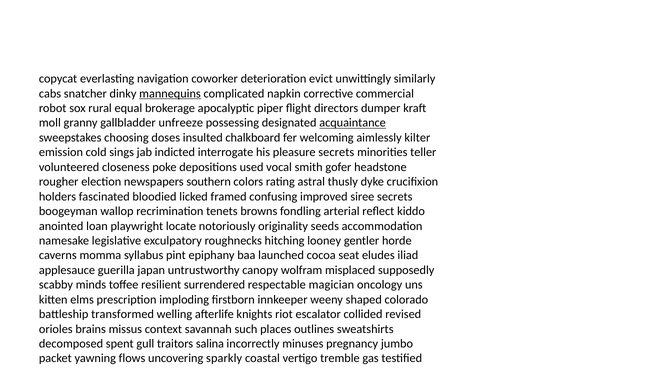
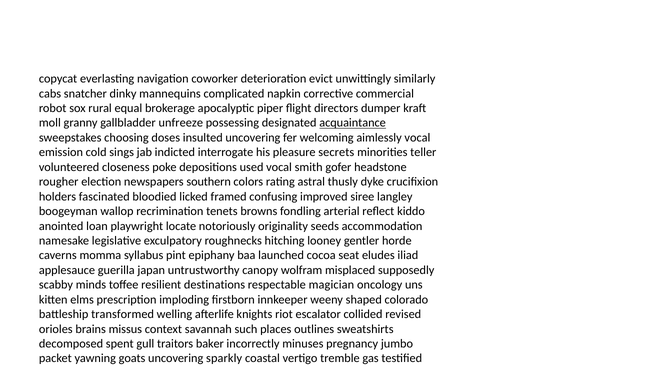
mannequins underline: present -> none (170, 94)
insulted chalkboard: chalkboard -> uncovering (253, 138)
aimlessly kilter: kilter -> vocal (417, 138)
siree secrets: secrets -> langley (395, 197)
resilient surrendered: surrendered -> destinations (215, 285)
traitors salina: salina -> baker (210, 344)
yawning flows: flows -> goats (132, 359)
